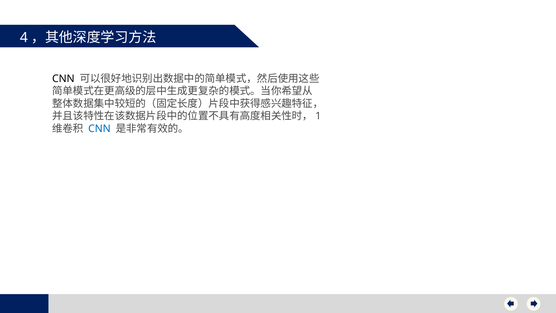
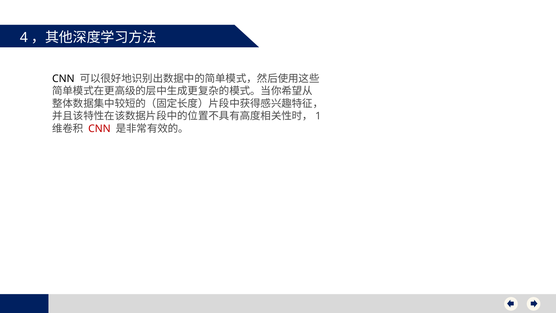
CNN colour: blue -> red (99, 129)
